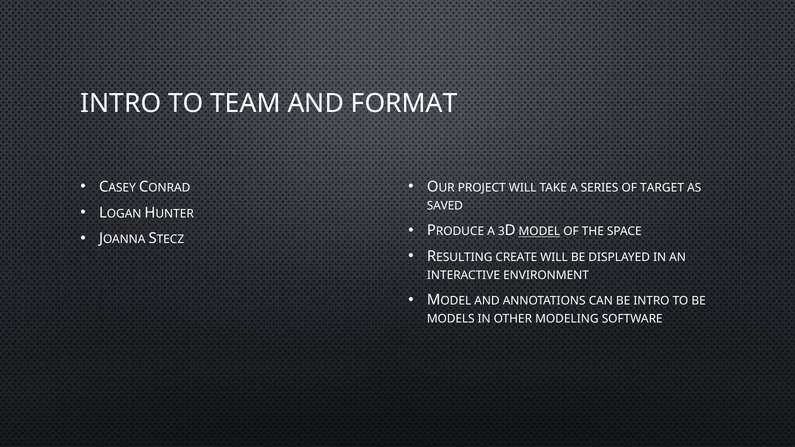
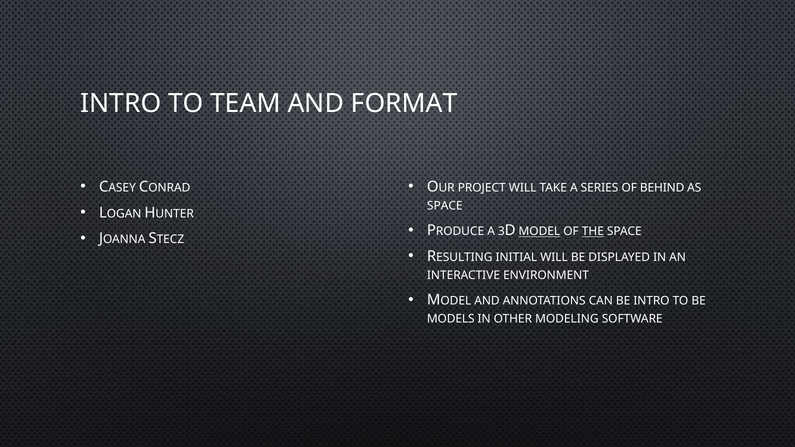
TARGET: TARGET -> BEHIND (662, 188)
SAVED: SAVED -> SPACE (445, 206)
THE underline: none -> present (593, 232)
CREATE: CREATE -> INITIAL (516, 257)
